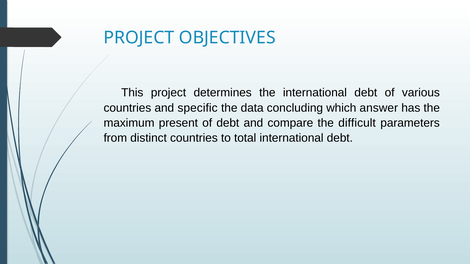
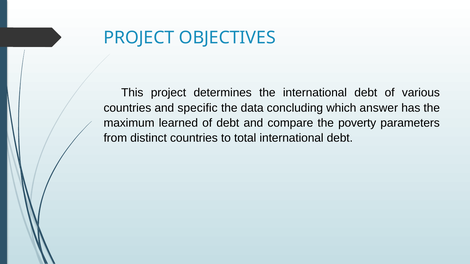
present: present -> learned (178, 123)
difficult: difficult -> poverty (357, 123)
